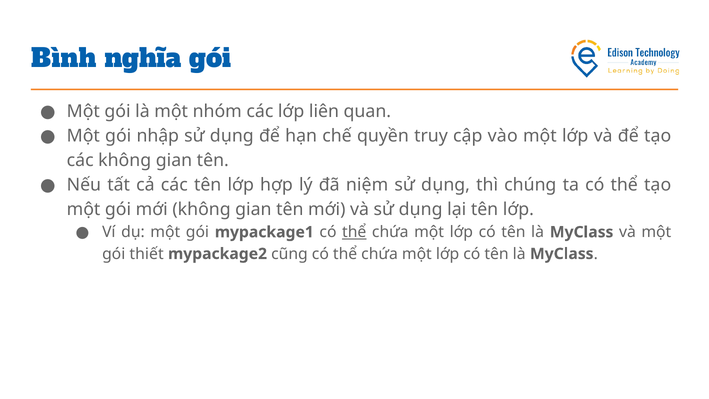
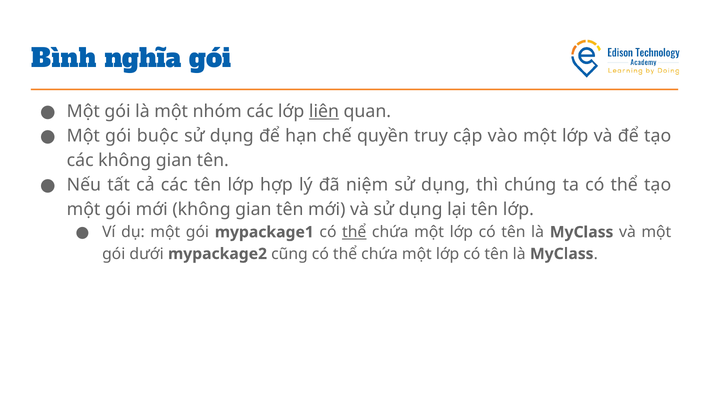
liên underline: none -> present (324, 111)
nhập: nhập -> buộc (158, 136)
thiết: thiết -> dưới (147, 254)
